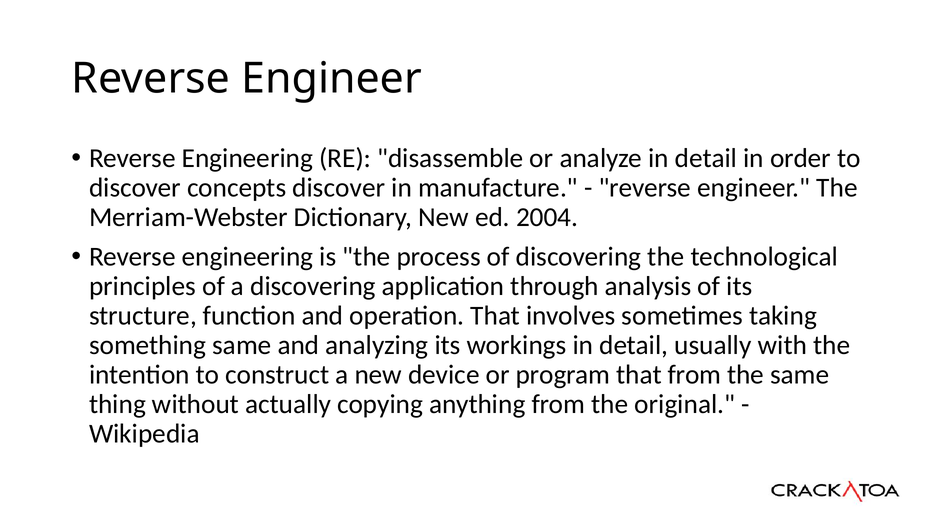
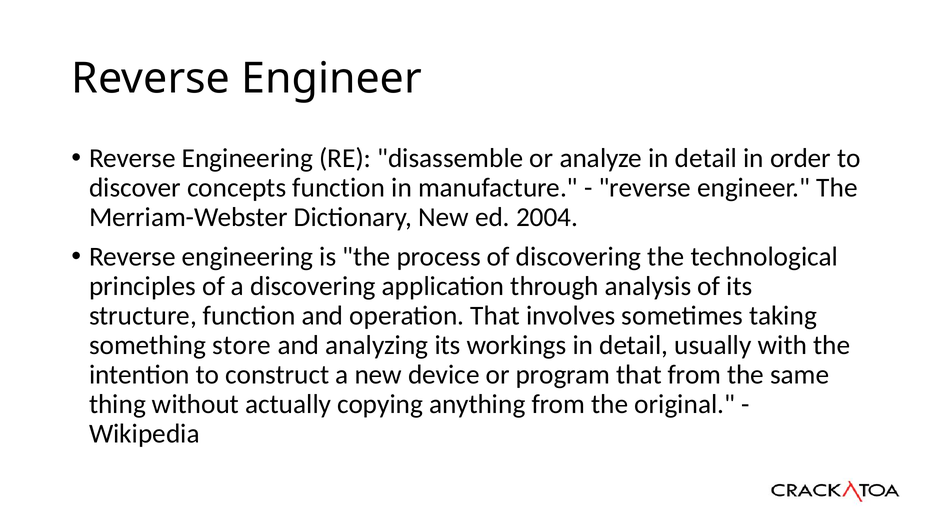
concepts discover: discover -> function (339, 188)
something same: same -> store (242, 345)
